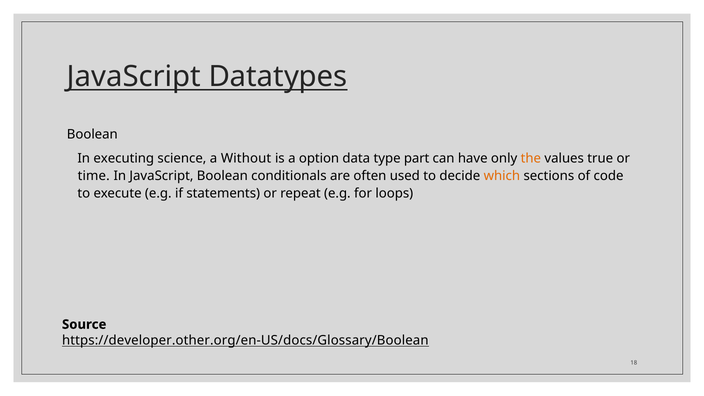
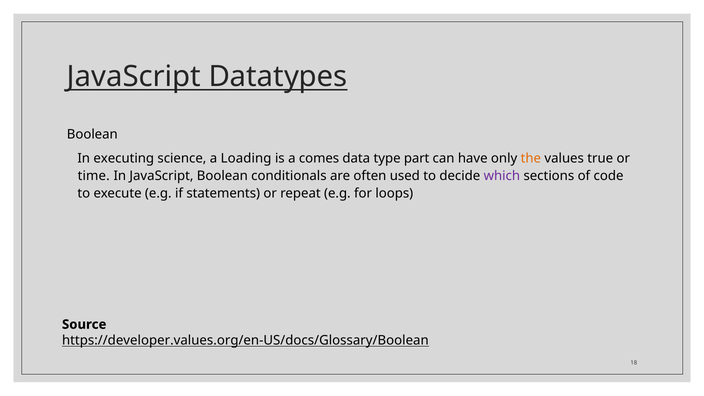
Without: Without -> Loading (246, 159)
option: option -> comes (319, 159)
which colour: orange -> purple (502, 176)
https://developer.other.org/en-US/docs/Glossary/Boolean: https://developer.other.org/en-US/docs/Glossary/Boolean -> https://developer.values.org/en-US/docs/Glossary/Boolean (245, 340)
